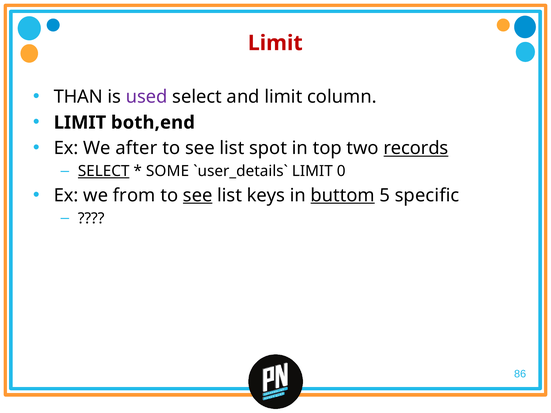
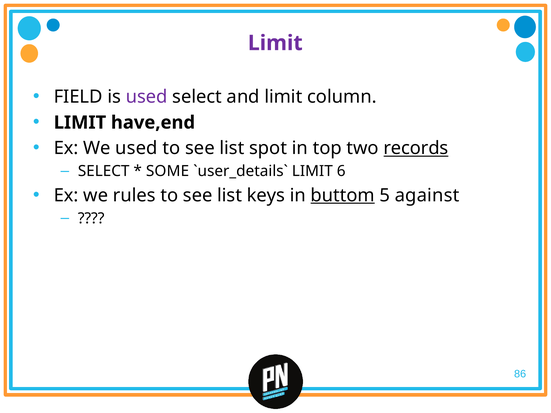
Limit colour: red -> purple (275, 43)
THAN: THAN -> FIELD (78, 97)
both,end: both,end -> have,end (153, 123)
We after: after -> used (136, 148)
SELECT underline: present -> none (104, 171)
0: 0 -> 6 (341, 171)
from: from -> rules (134, 195)
see underline: present -> none (198, 195)
specific: specific -> against (427, 195)
